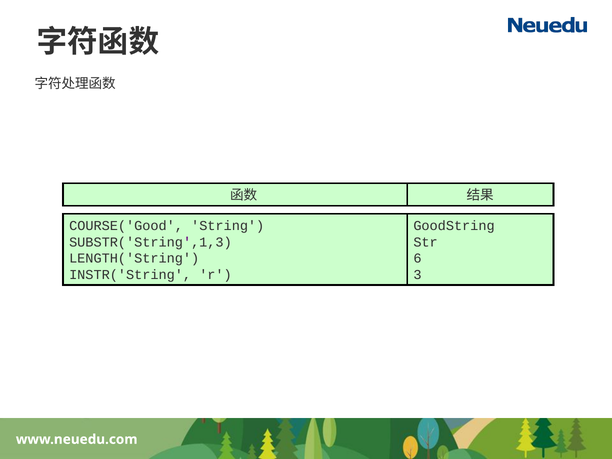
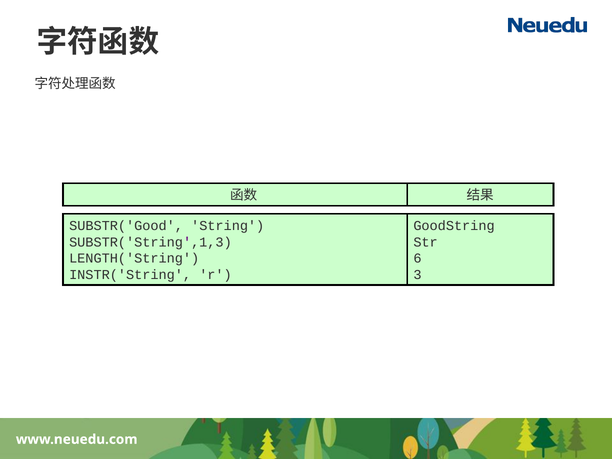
COURSE('Good: COURSE('Good -> SUBSTR('Good (126, 226)
